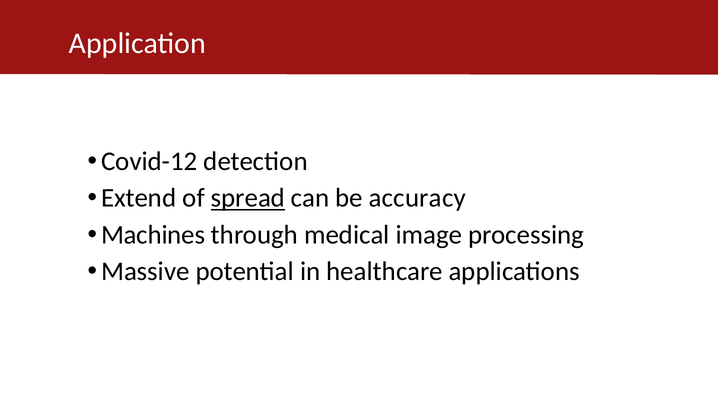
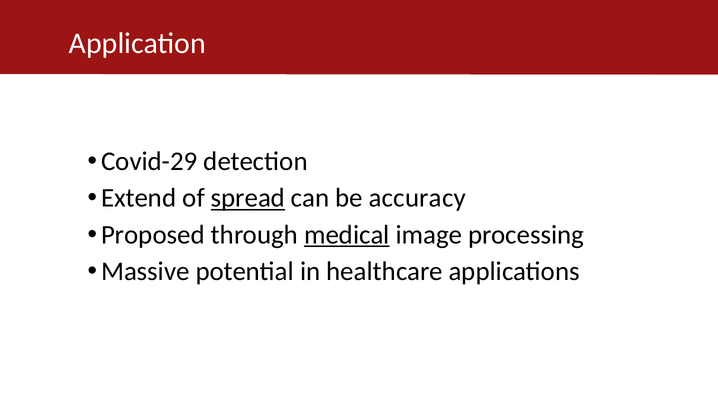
Covid-12: Covid-12 -> Covid-29 (149, 161)
Machines: Machines -> Proposed (153, 235)
medical underline: none -> present (347, 235)
